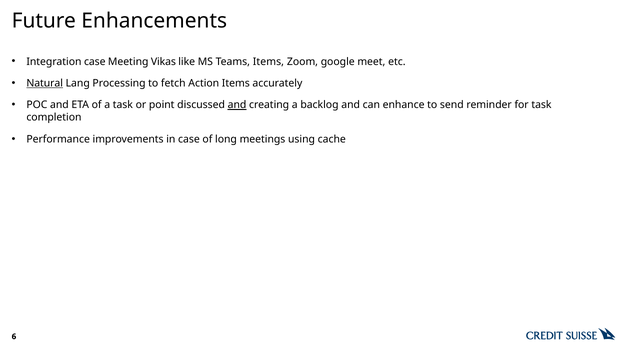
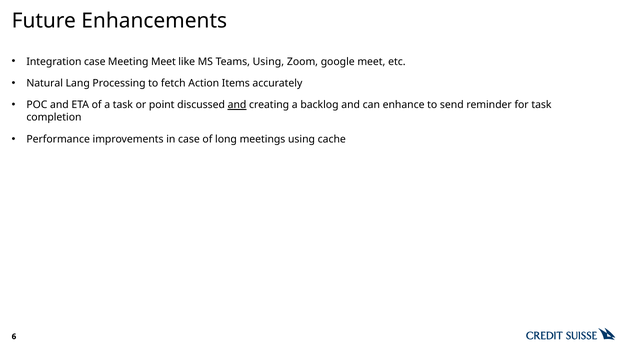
Meeting Vikas: Vikas -> Meet (163, 61)
Teams Items: Items -> Using (268, 61)
Natural underline: present -> none (45, 83)
